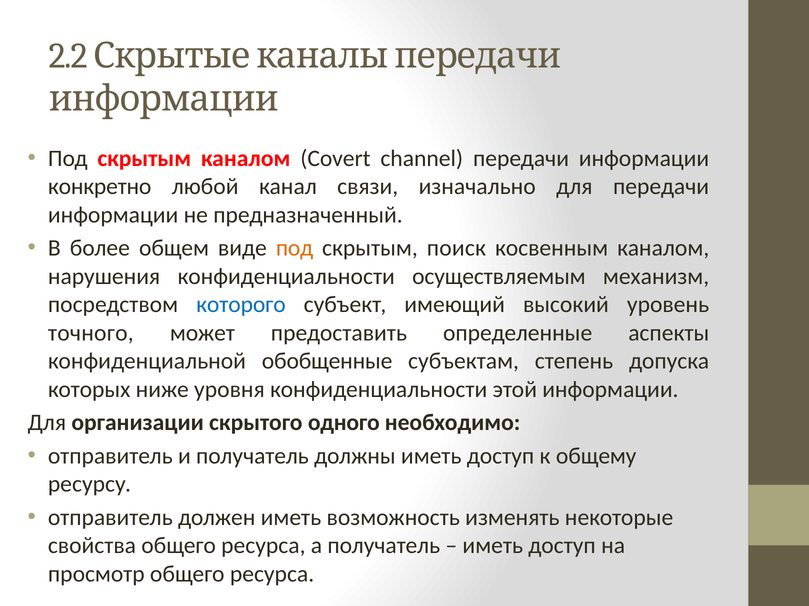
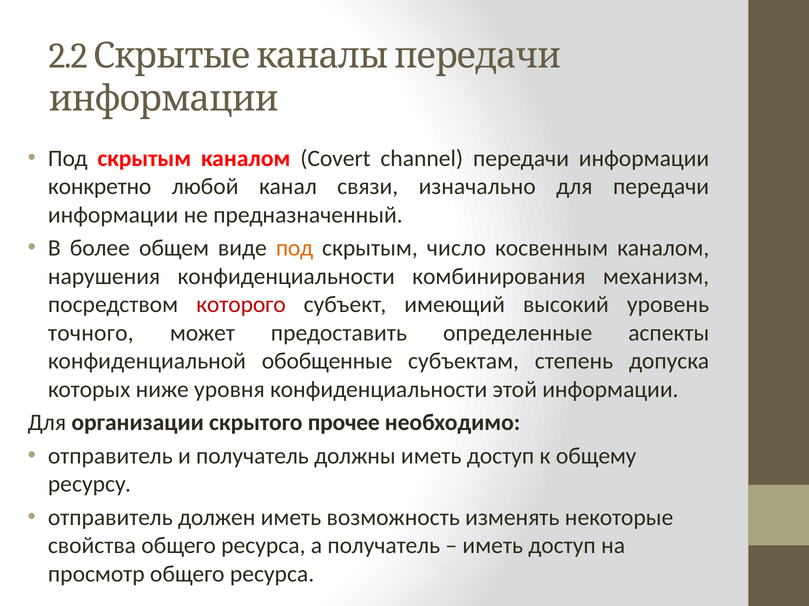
поиск: поиск -> число (456, 248)
осуществляемым: осуществляемым -> комбинирования (499, 277)
которого colour: blue -> red (241, 305)
одного: одного -> прочее (344, 423)
